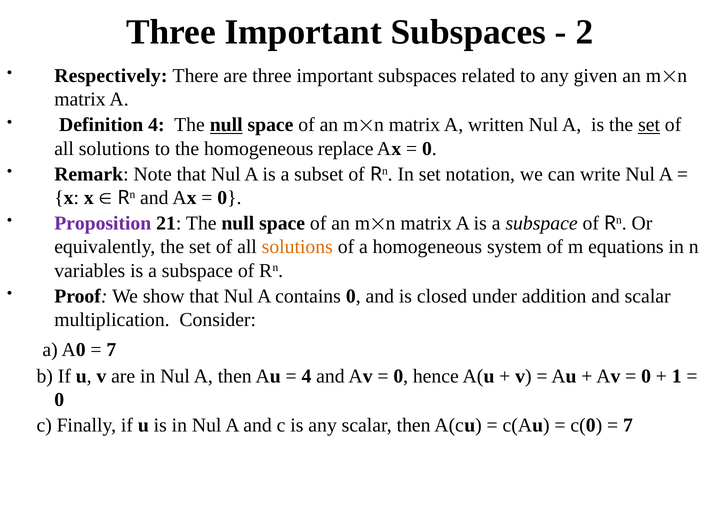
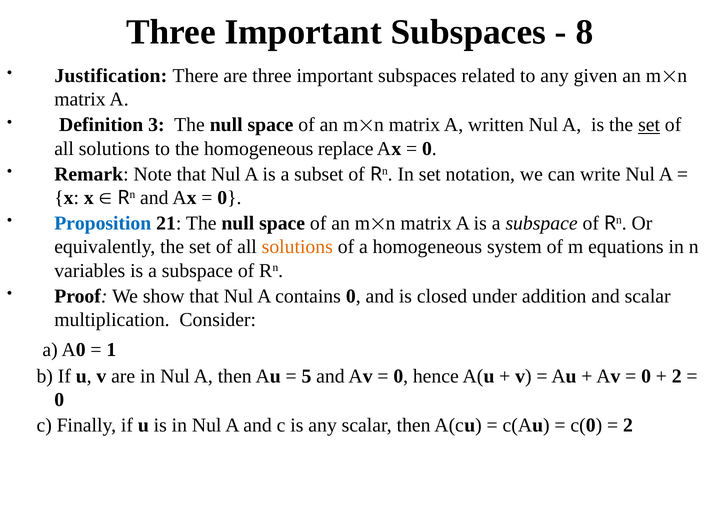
2: 2 -> 8 (584, 32)
Respectively: Respectively -> Justification (111, 76)
Definition 4: 4 -> 3 (156, 125)
null underline: present -> none (226, 125)
Proposition colour: purple -> blue (103, 223)
7: 7 -> 1 (111, 350)
4: 4 -> 5 (306, 376)
1: 1 -> 2 (677, 376)
7: 7 -> 2 (628, 425)
